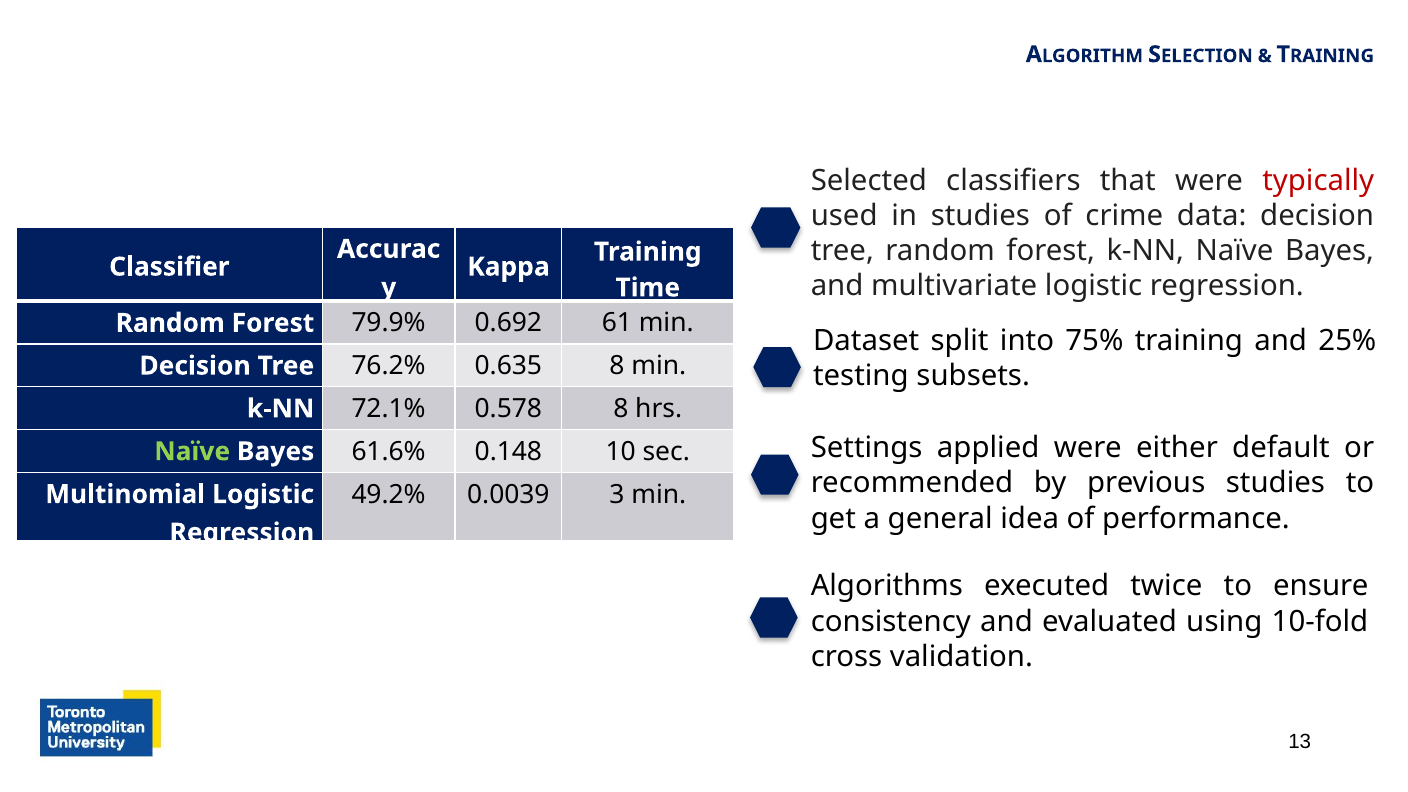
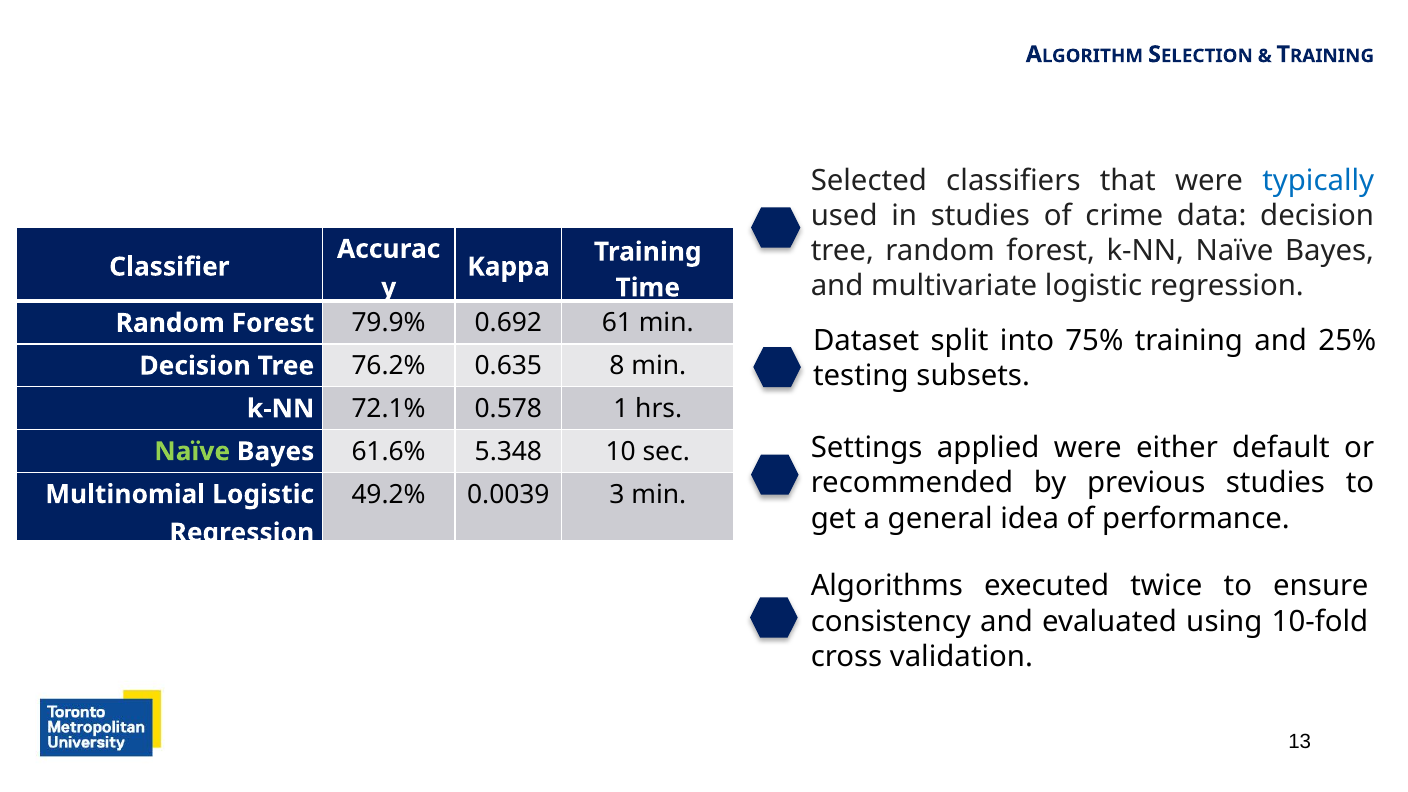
typically colour: red -> blue (1318, 181)
0.578 8: 8 -> 1 (621, 409)
0.148: 0.148 -> 5.348 (508, 452)
